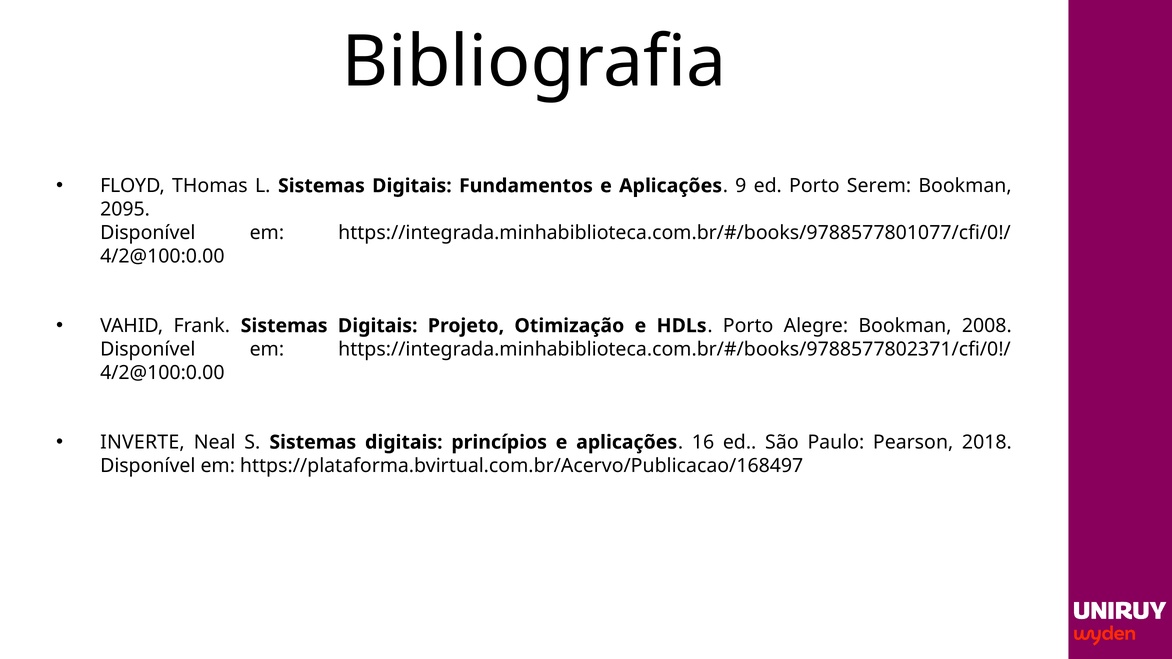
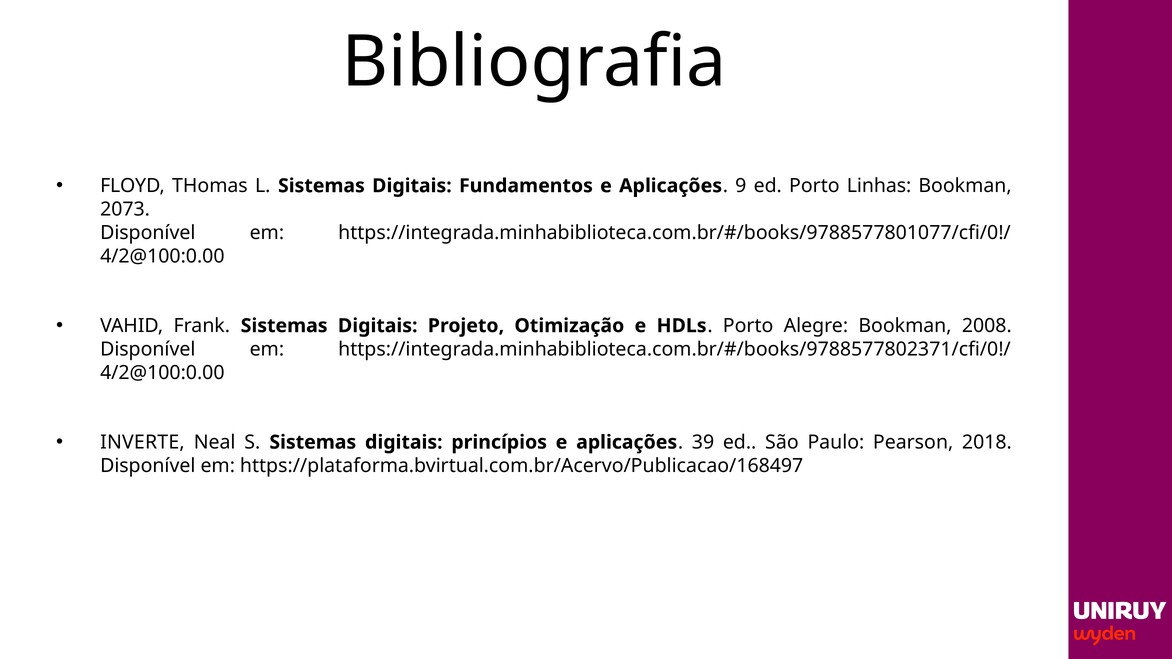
Serem: Serem -> Linhas (879, 186)
2095: 2095 -> 2073 (125, 209)
16: 16 -> 39 (703, 442)
